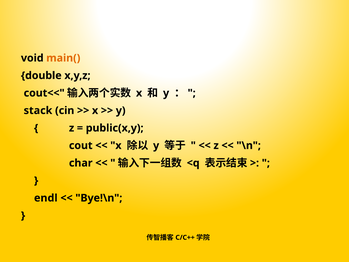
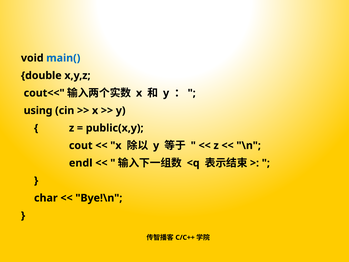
main( colour: orange -> blue (63, 58)
stack: stack -> using (38, 110)
char: char -> endl (81, 163)
endl: endl -> char (46, 198)
